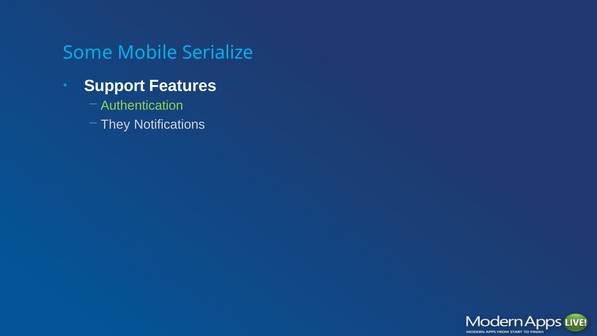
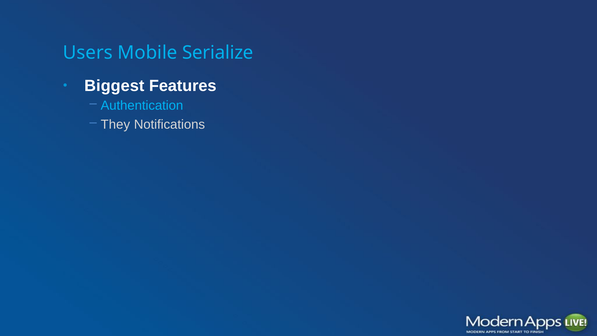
Some: Some -> Users (88, 53)
Support: Support -> Biggest (114, 86)
Authentication colour: light green -> light blue (142, 105)
